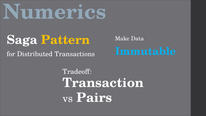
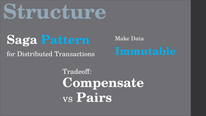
Numerics: Numerics -> Structure (55, 12)
Pattern colour: yellow -> light blue (65, 40)
Transaction: Transaction -> Compensate (103, 83)
